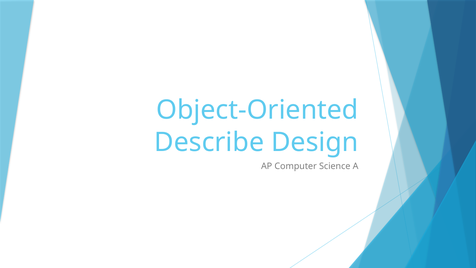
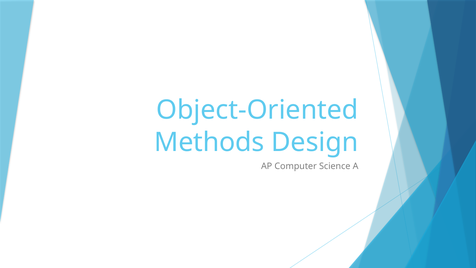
Describe: Describe -> Methods (209, 142)
